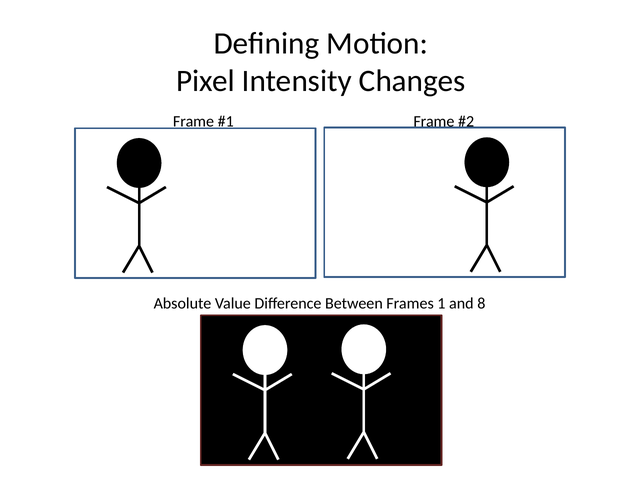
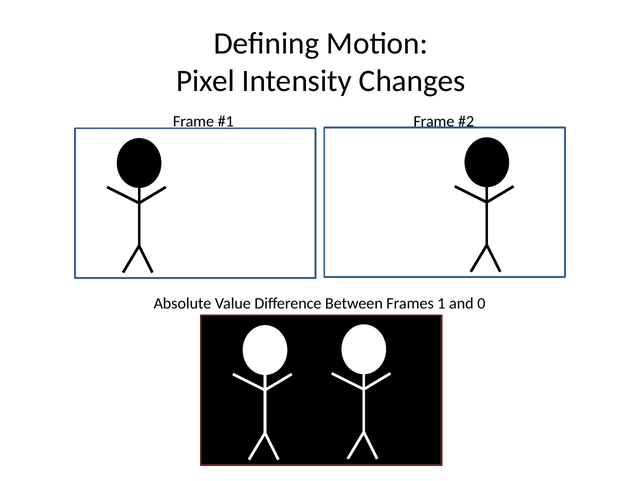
8: 8 -> 0 (481, 304)
